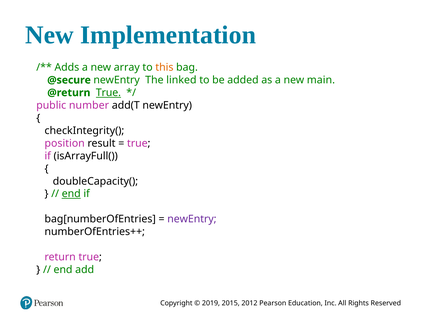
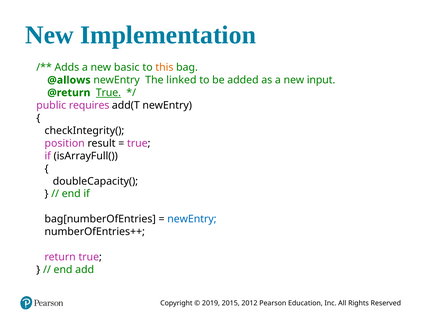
array: array -> basic (127, 67)
@secure: @secure -> @allows (69, 80)
main: main -> input (321, 80)
number: number -> requires (89, 105)
end underline: present -> none (71, 194)
newEntry colour: purple -> blue (192, 219)
